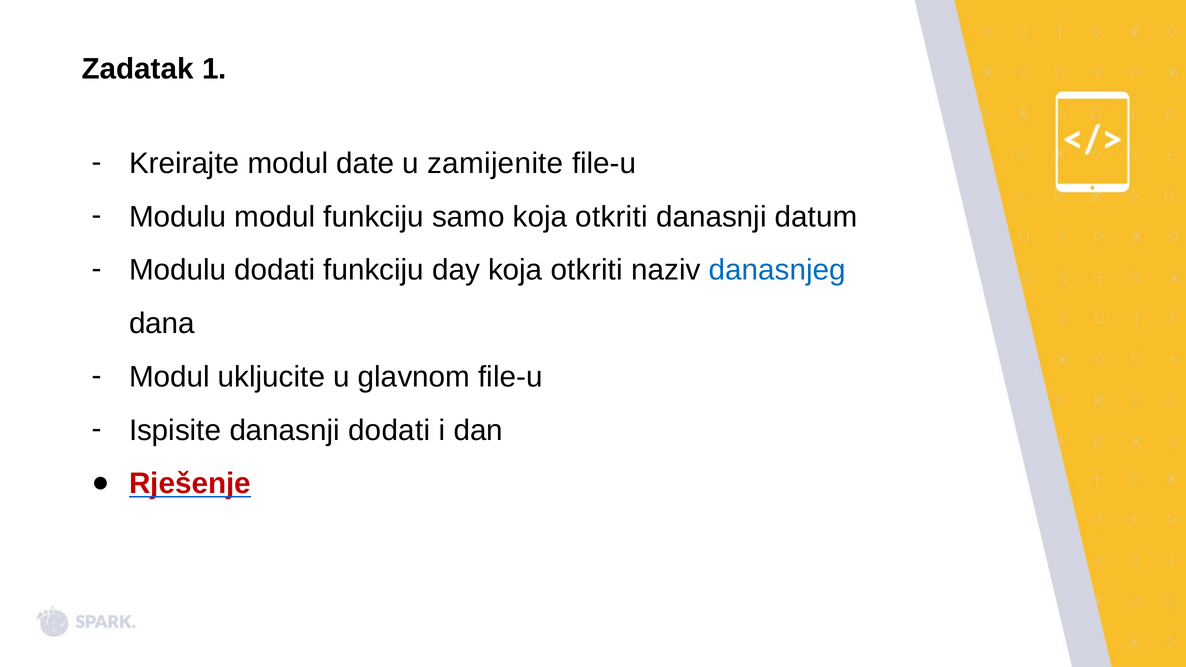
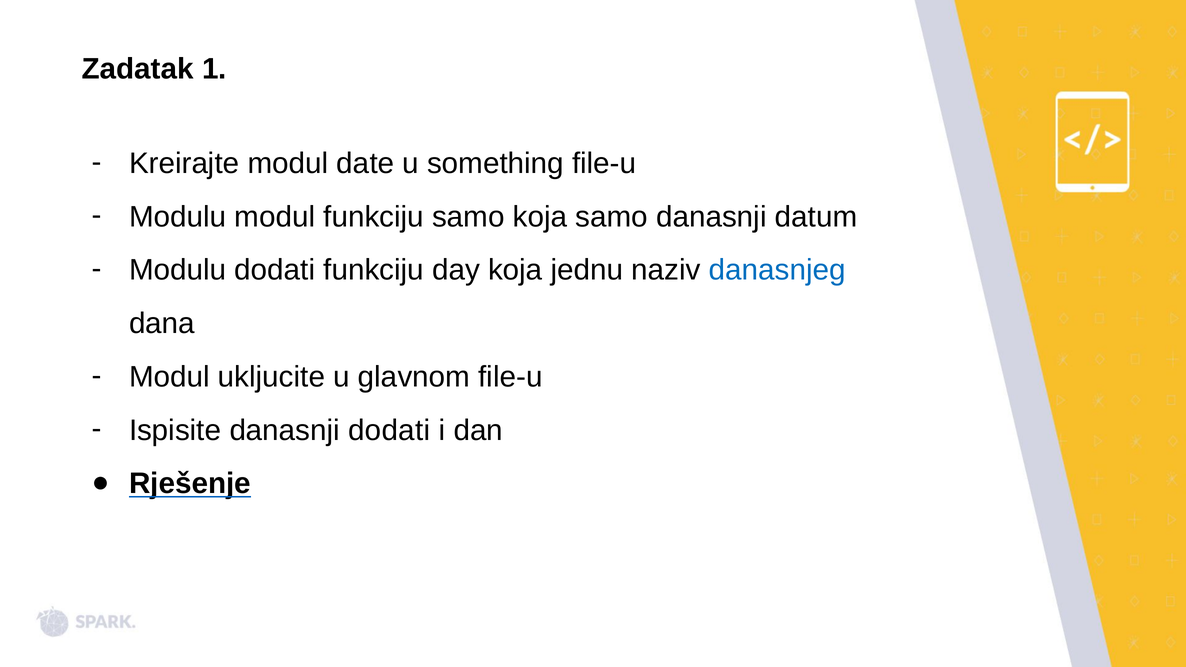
zamijenite: zamijenite -> something (495, 163)
otkriti: otkriti -> samo (612, 217)
day koja otkriti: otkriti -> jednu (587, 270)
Rješenje colour: red -> black (190, 484)
